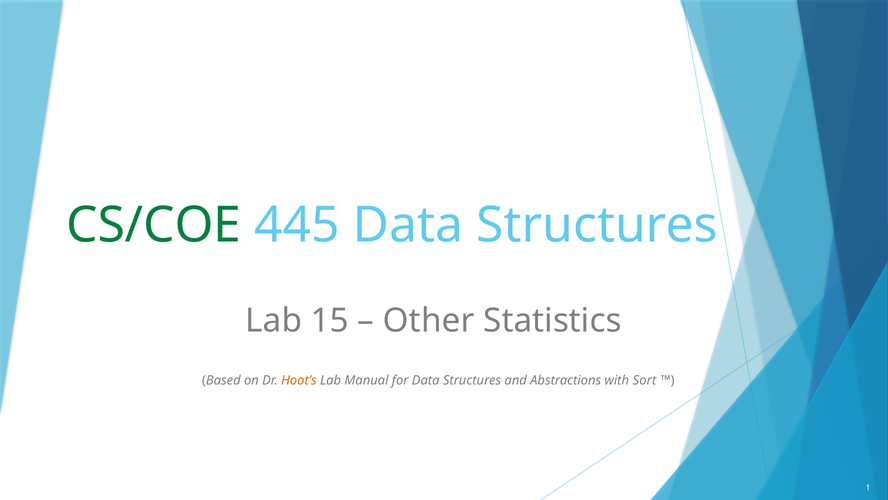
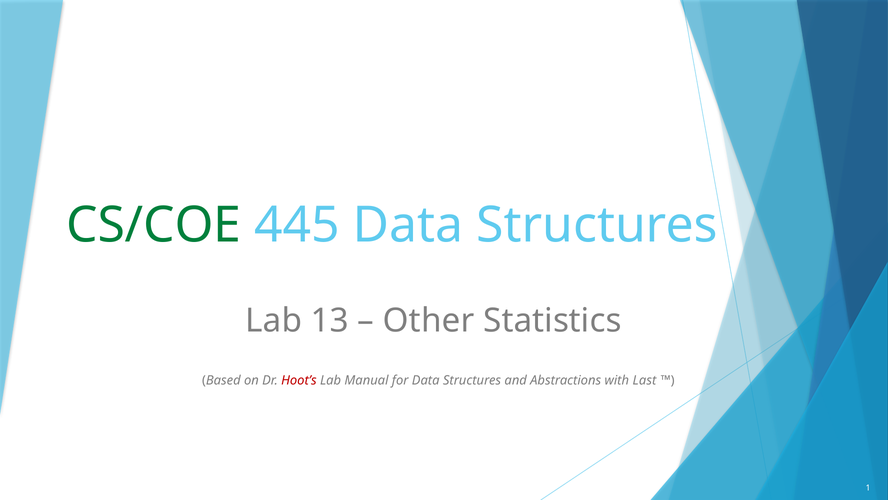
15: 15 -> 13 (330, 321)
Hoot’s colour: orange -> red (299, 380)
Sort: Sort -> Last (644, 380)
